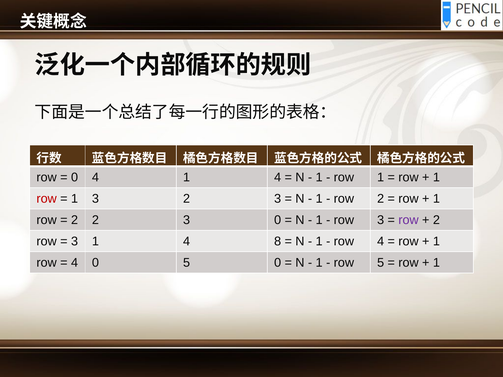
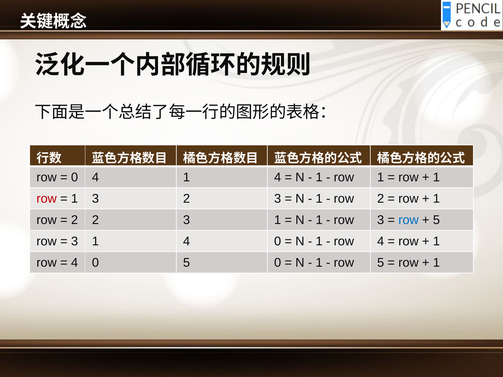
2 3 0: 0 -> 1 (278, 220)
row colour: purple -> blue (408, 220)
2: 2 -> 5 (436, 220)
1 4 8: 8 -> 0 (278, 241)
